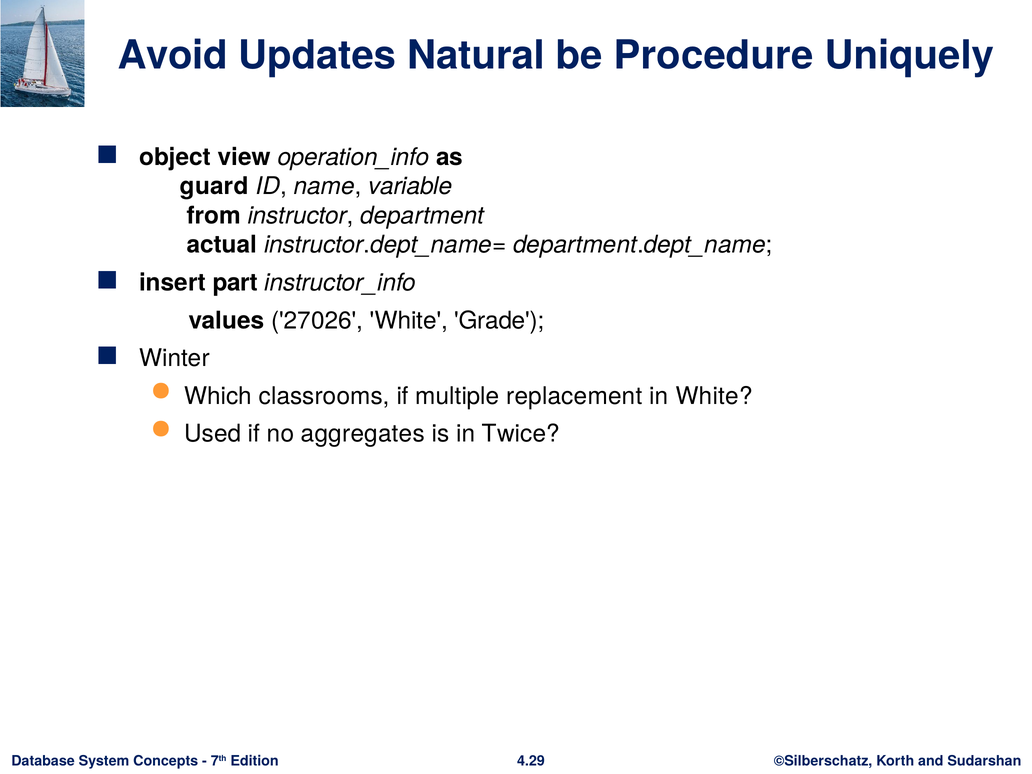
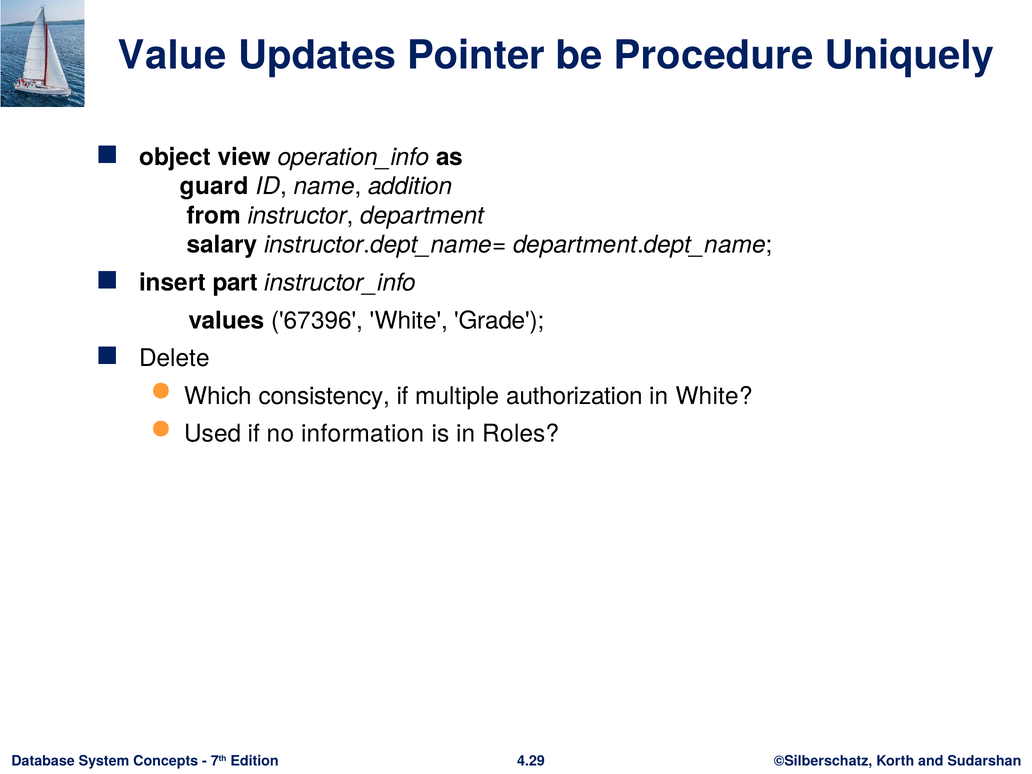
Avoid: Avoid -> Value (172, 56)
Natural: Natural -> Pointer (476, 56)
variable: variable -> addition (410, 186)
actual: actual -> salary (222, 245)
27026: 27026 -> 67396 (317, 320)
Winter: Winter -> Delete (174, 358)
classrooms: classrooms -> consistency (324, 396)
replacement: replacement -> authorization (575, 396)
aggregates: aggregates -> information (363, 434)
Twice: Twice -> Roles (521, 434)
